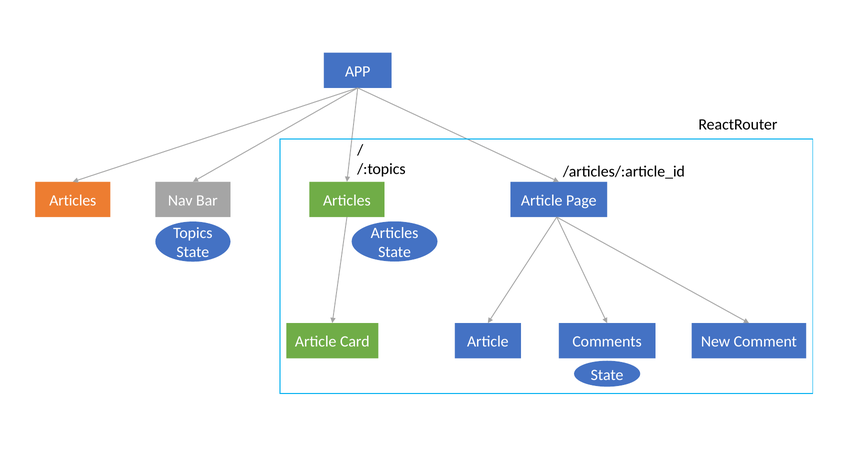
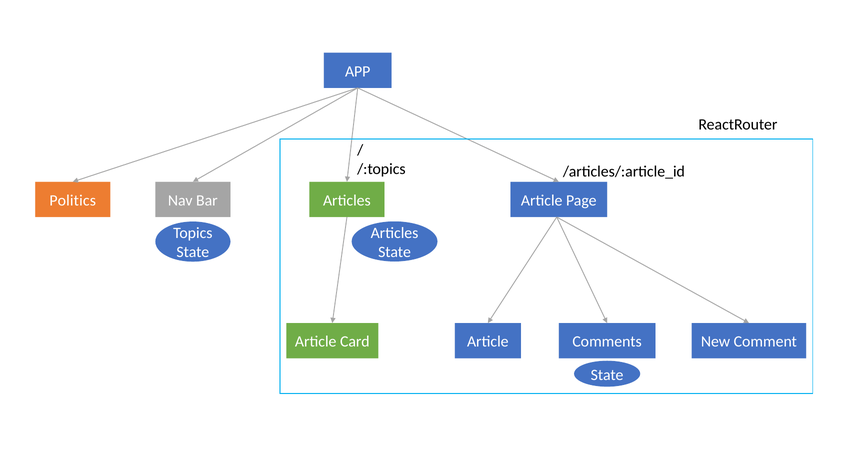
Articles: Articles -> Politics (73, 201)
